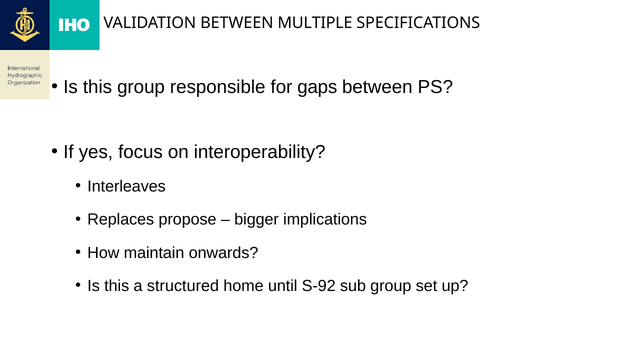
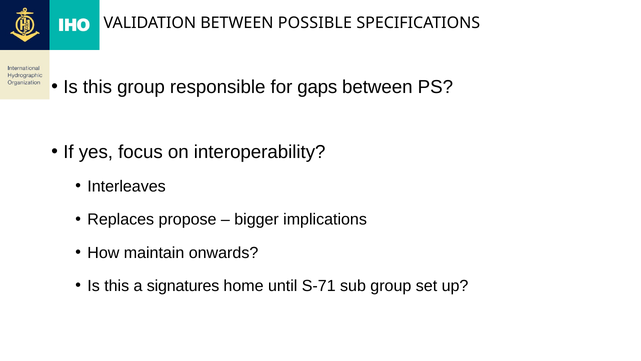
MULTIPLE: MULTIPLE -> POSSIBLE (315, 23)
structured: structured -> signatures (183, 286)
S-92: S-92 -> S-71 (319, 286)
